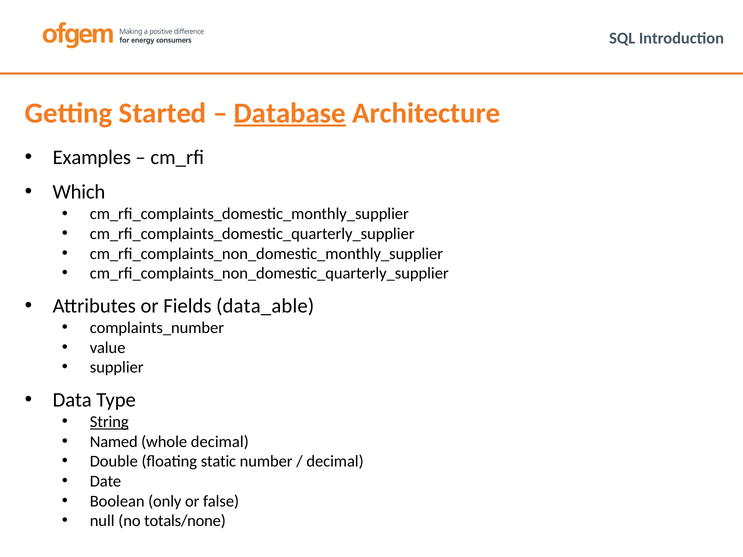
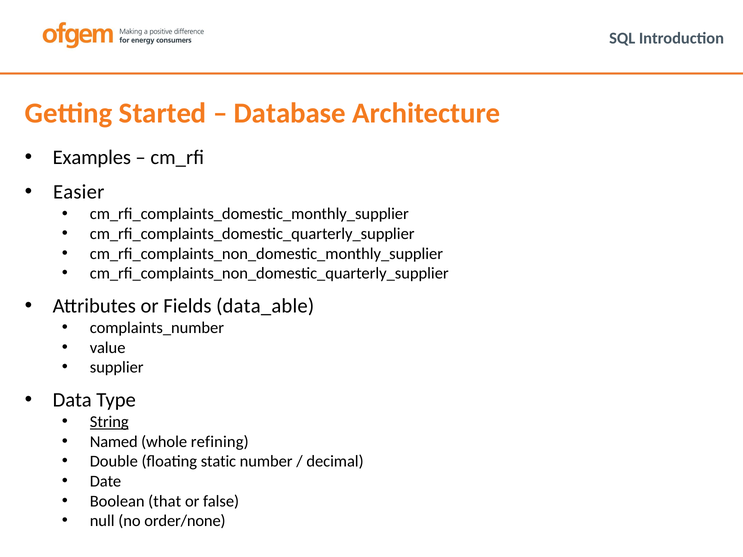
Database underline: present -> none (290, 113)
Which: Which -> Easier (79, 192)
whole decimal: decimal -> refining (220, 442)
only: only -> that (165, 501)
totals/none: totals/none -> order/none (185, 521)
